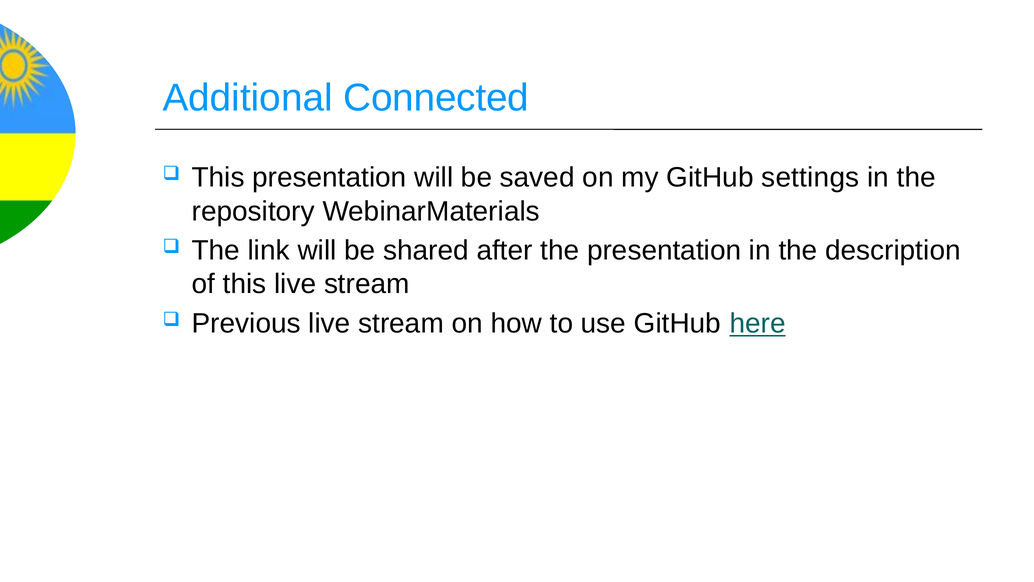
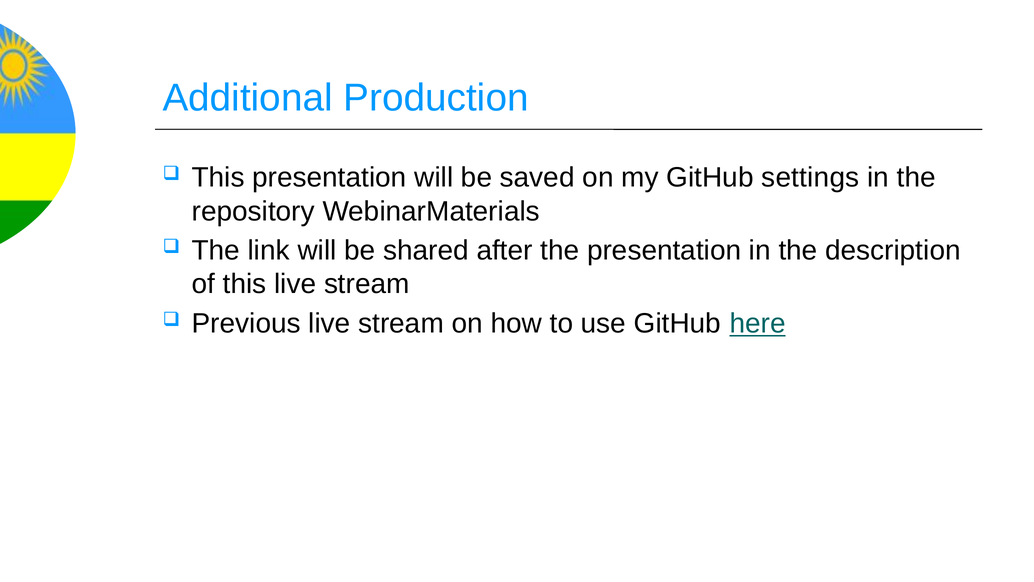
Connected: Connected -> Production (436, 98)
